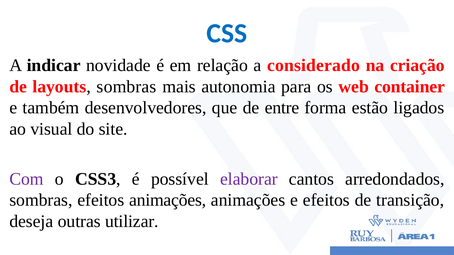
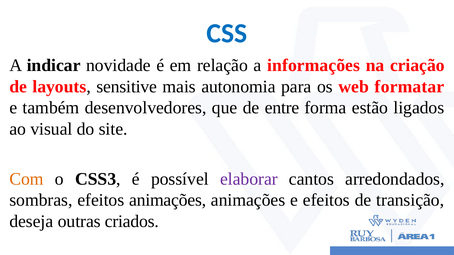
considerado: considerado -> informações (314, 66)
layouts sombras: sombras -> sensitive (127, 87)
container: container -> formatar (410, 87)
Com colour: purple -> orange (26, 179)
utilizar: utilizar -> criados (132, 222)
